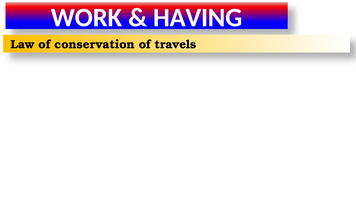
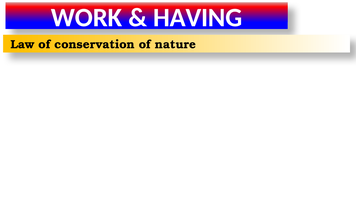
travels: travels -> nature (175, 45)
